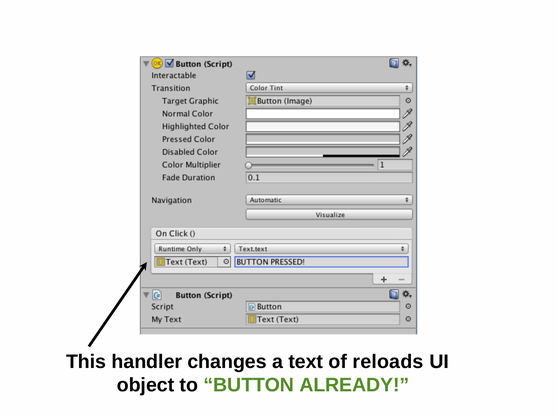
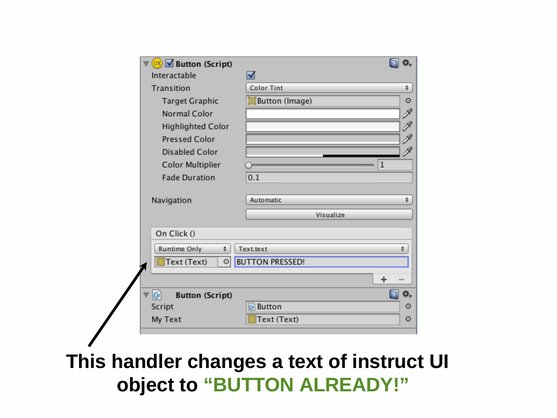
reloads: reloads -> instruct (388, 361)
